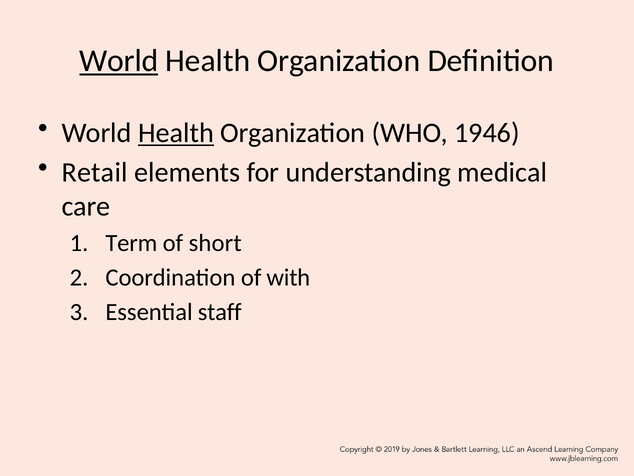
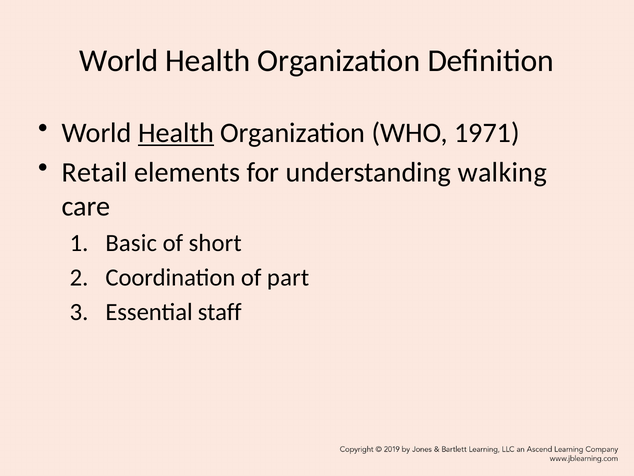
World underline: present -> none (119, 61)
1946: 1946 -> 1971 (487, 133)
medical: medical -> walking (502, 172)
Term: Term -> Basic (131, 243)
with: with -> part (288, 277)
